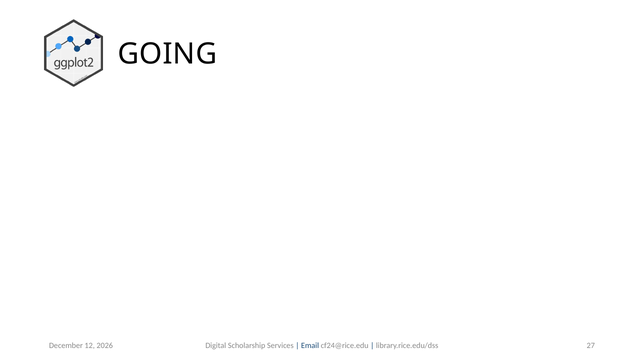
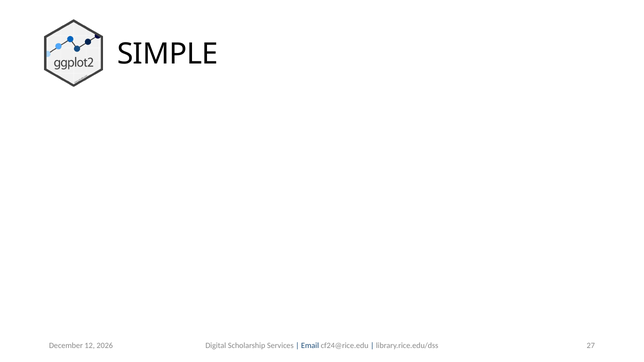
GOING: GOING -> SIMPLE (168, 54)
